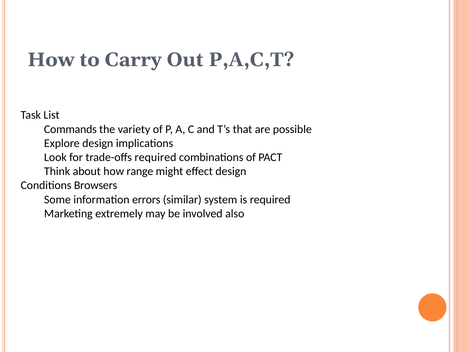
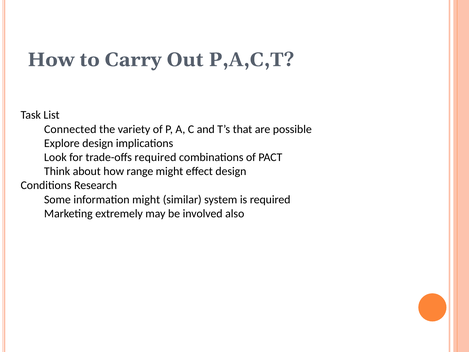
Commands: Commands -> Connected (70, 129)
Browsers: Browsers -> Research (96, 185)
information errors: errors -> might (146, 199)
